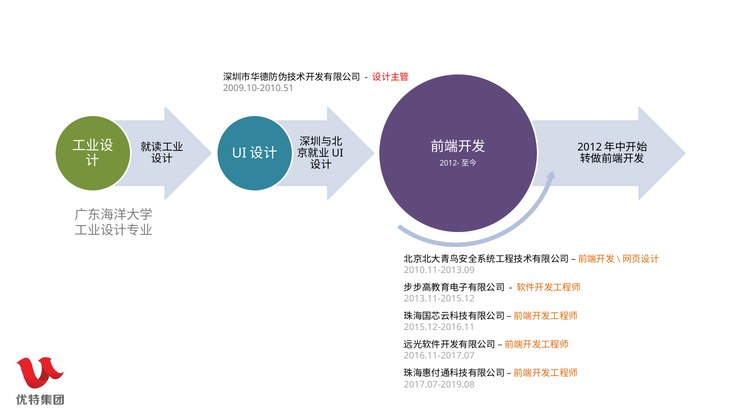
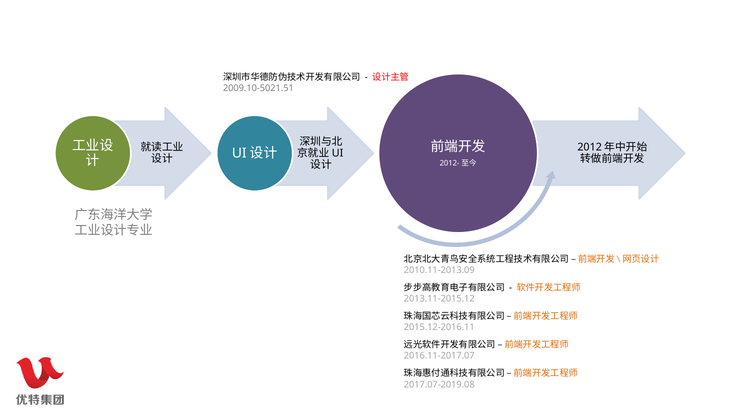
2009.10-2010.51: 2009.10-2010.51 -> 2009.10-5021.51 (258, 88)
